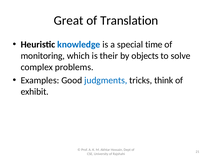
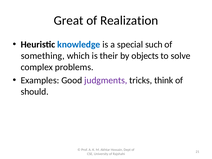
Translation: Translation -> Realization (129, 21)
time: time -> such (154, 44)
monitoring: monitoring -> something (43, 56)
judgments colour: blue -> purple (106, 80)
exhibit: exhibit -> should (35, 92)
